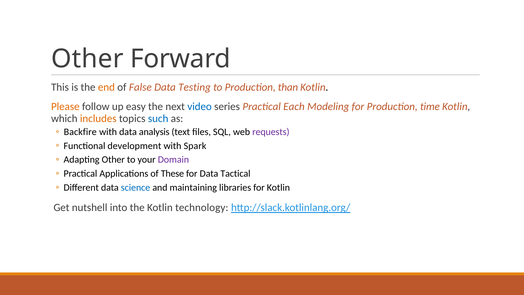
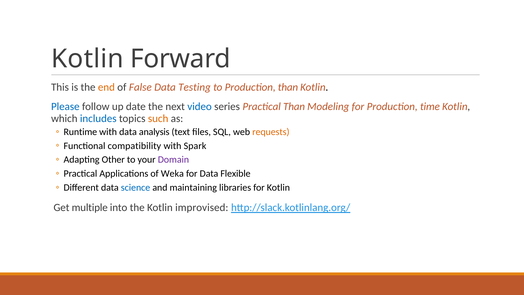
Other: Other -> Kotlin (87, 59)
Please colour: orange -> blue (65, 107)
easy: easy -> date (136, 107)
Practical Each: Each -> Than (294, 107)
includes colour: orange -> blue (98, 118)
such colour: blue -> orange (158, 118)
Backfire: Backfire -> Runtime (80, 132)
requests colour: purple -> orange (271, 132)
development: development -> compatibility (134, 146)
These: These -> Weka (172, 173)
Tactical: Tactical -> Flexible (235, 173)
nutshell: nutshell -> multiple (90, 207)
technology: technology -> improvised (202, 207)
